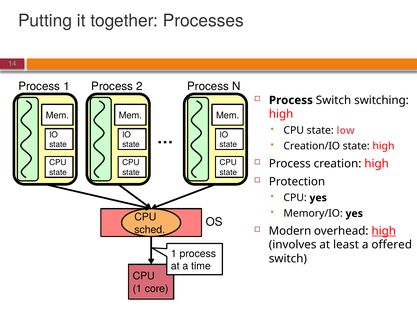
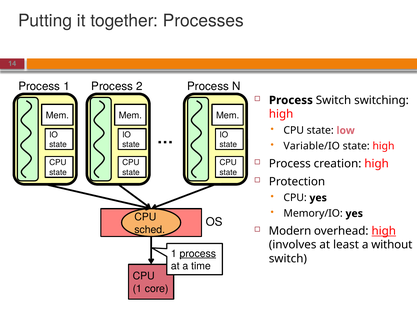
Creation/IO: Creation/IO -> Variable/IO (312, 146)
offered: offered -> without (392, 245)
process underline: none -> present (198, 253)
